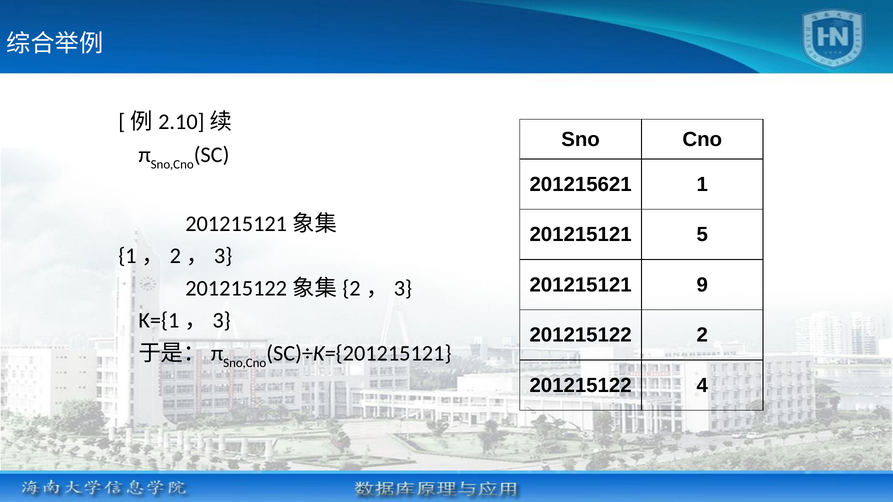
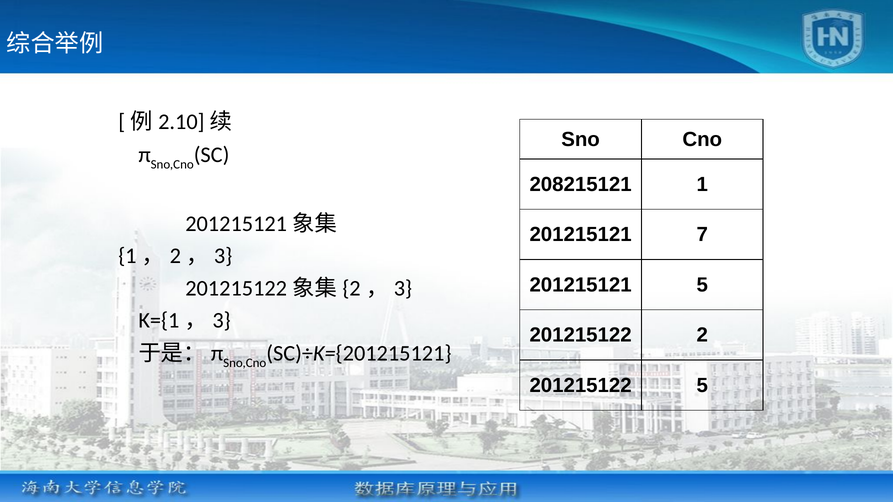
201215621: 201215621 -> 208215121 (581, 185)
5: 5 -> 7 (702, 235)
201215121 9: 9 -> 5 (702, 285)
201215122 4: 4 -> 5 (702, 386)
